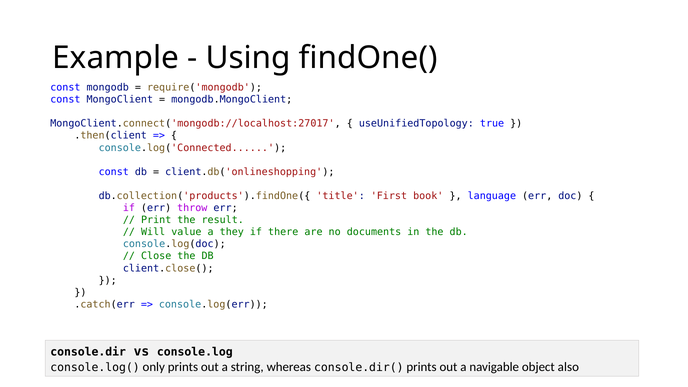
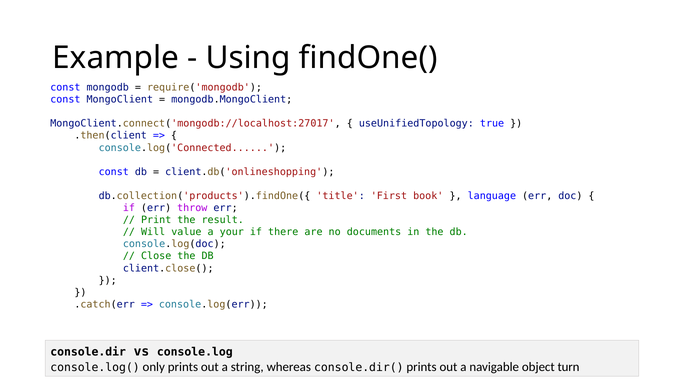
they: they -> your (232, 232)
also: also -> turn (568, 367)
